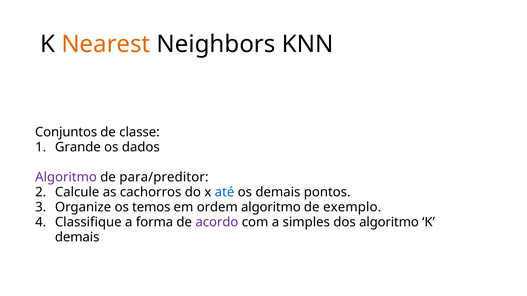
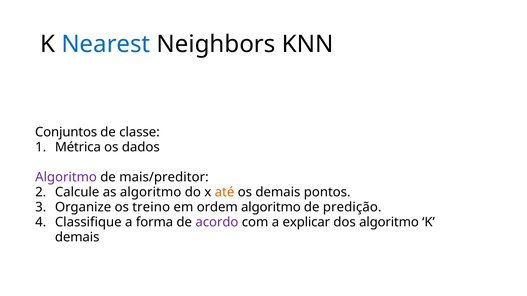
Nearest colour: orange -> blue (106, 44)
Grande: Grande -> Métrica (78, 147)
para/preditor: para/preditor -> mais/preditor (164, 177)
as cachorros: cachorros -> algoritmo (151, 192)
até colour: blue -> orange (225, 192)
temos: temos -> treino (151, 207)
exemplo: exemplo -> predição (352, 207)
simples: simples -> explicar (306, 222)
